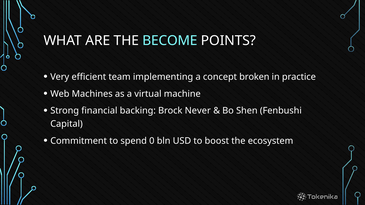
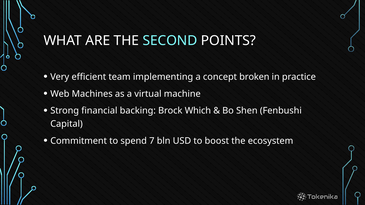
BECOME: BECOME -> SECOND (170, 41)
Never: Never -> Which (198, 111)
0: 0 -> 7 (152, 141)
